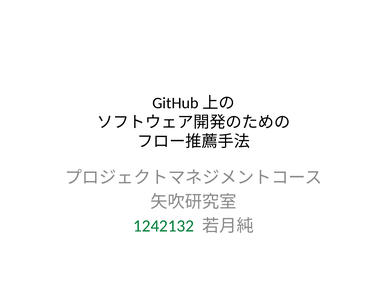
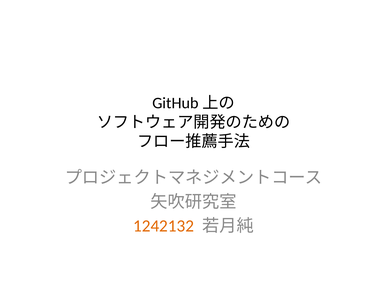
1242132 colour: green -> orange (164, 226)
